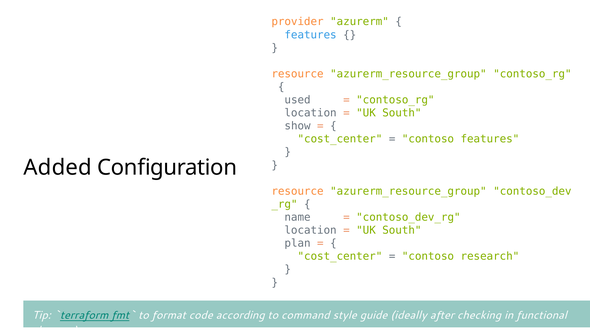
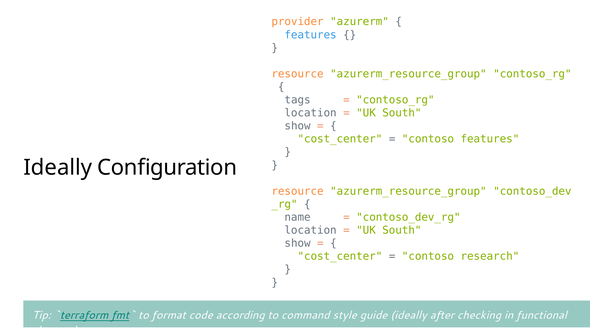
used: used -> tags (298, 100)
Added: Added -> Ideally (58, 167)
plan: plan -> show (298, 243)
